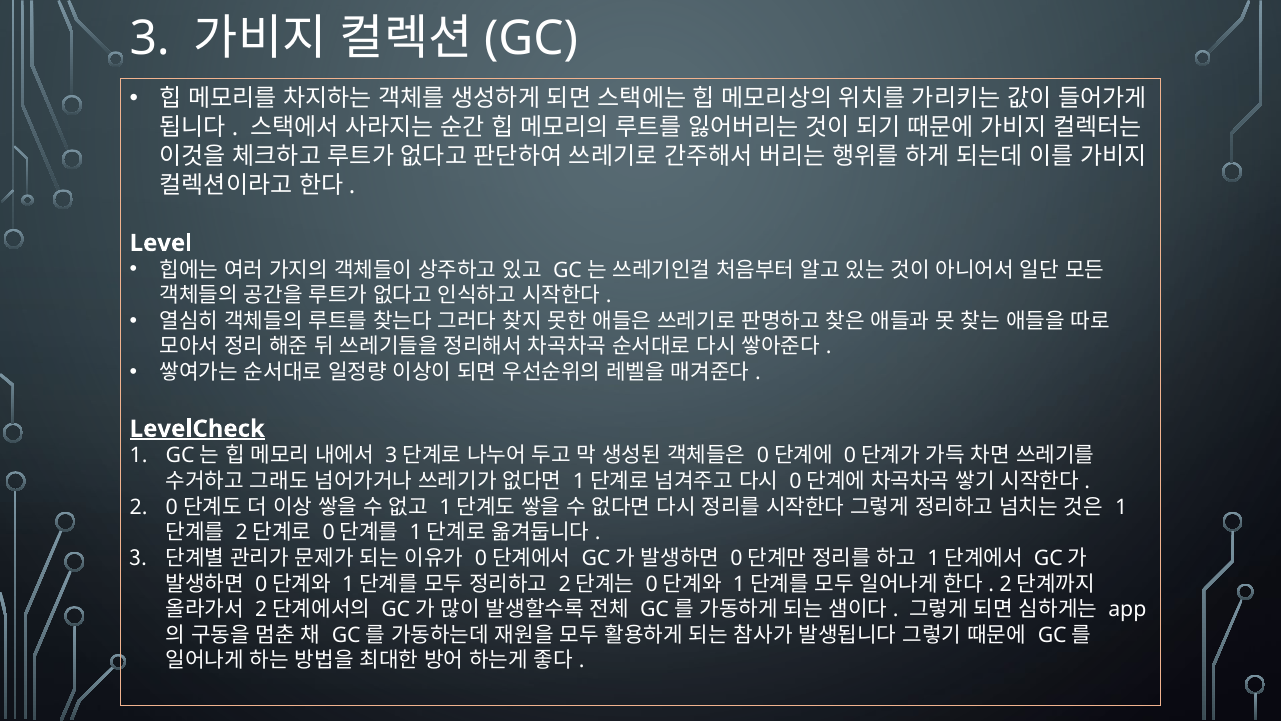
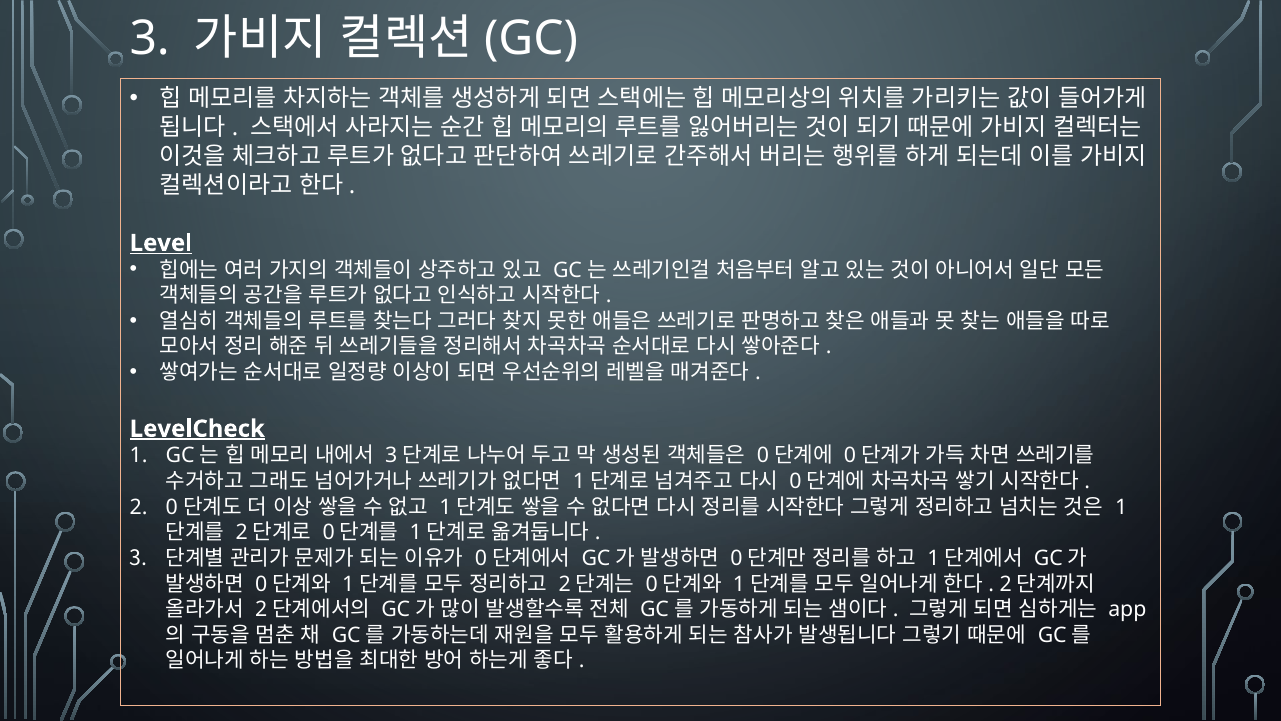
Level underline: none -> present (161, 243)
